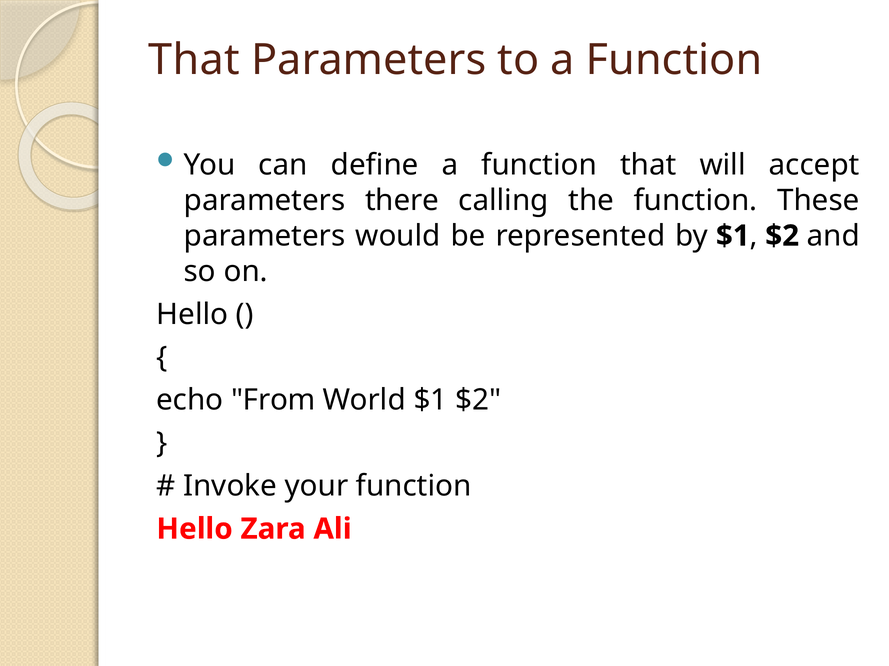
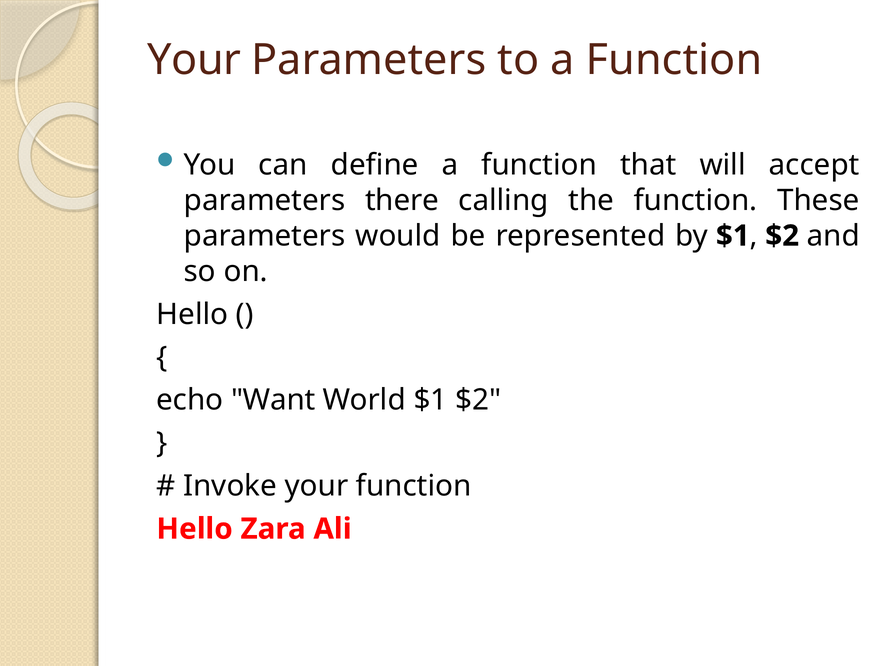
That: That -> Your (194, 60)
From: From -> Want (273, 401)
